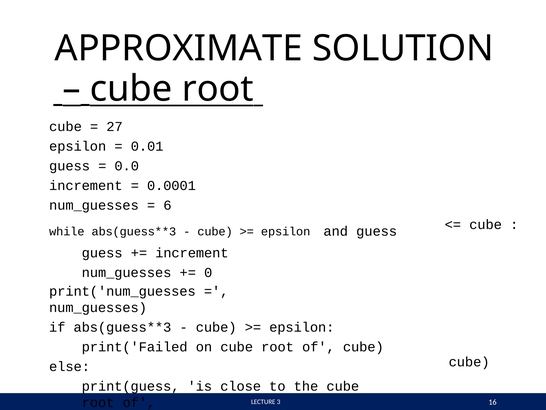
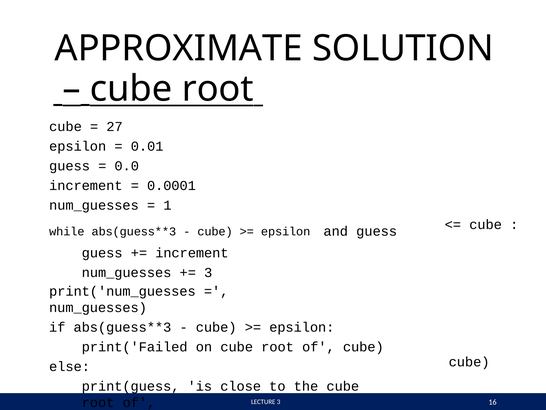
6: 6 -> 1 (167, 205)
0: 0 -> 3 (208, 272)
